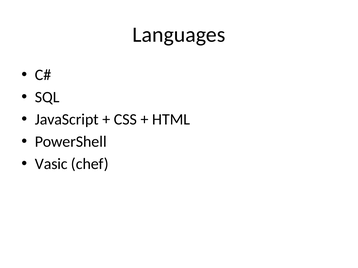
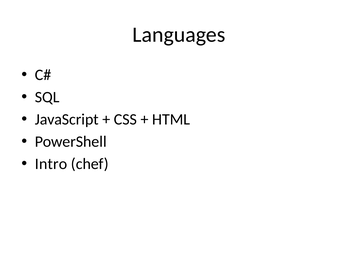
Vasic: Vasic -> Intro (51, 164)
